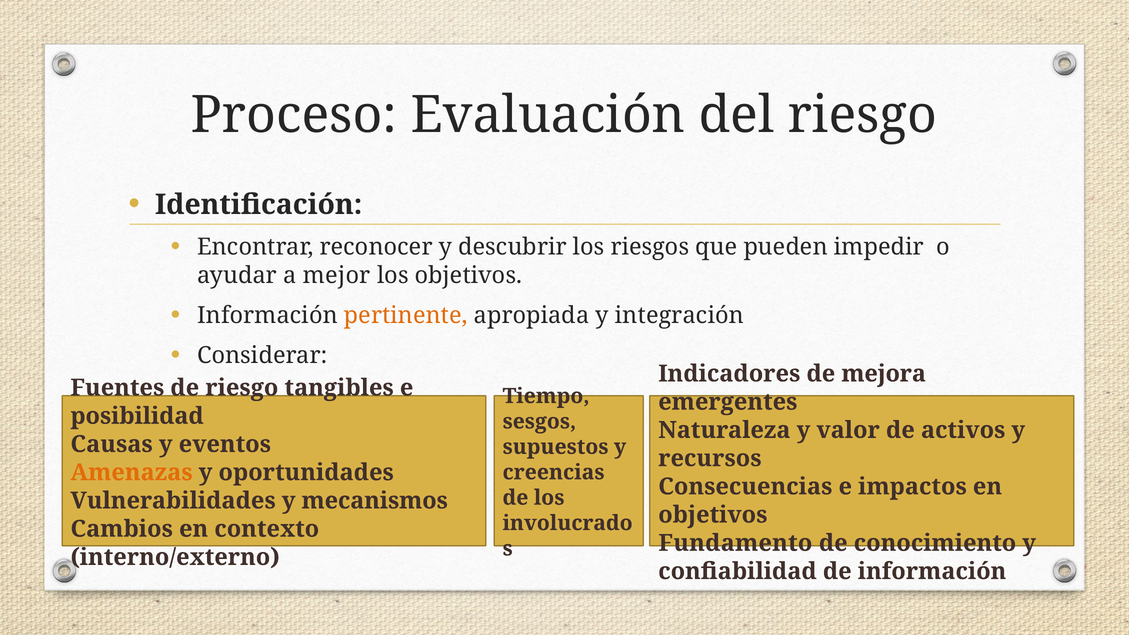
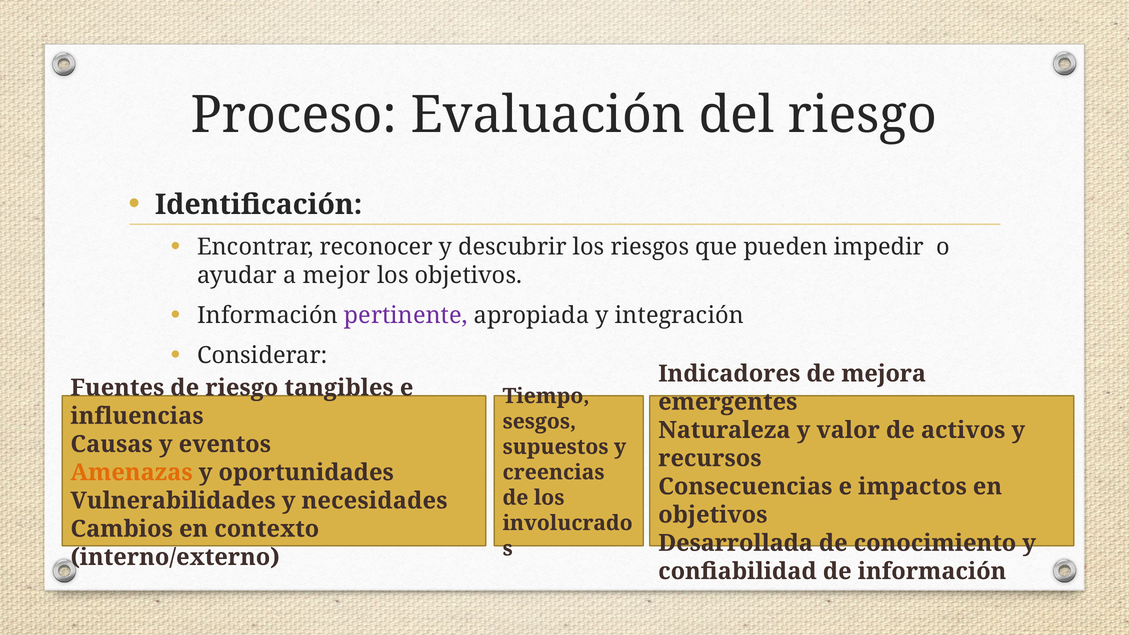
pertinente colour: orange -> purple (406, 315)
posibilidad: posibilidad -> influencias (137, 416)
mecanismos: mecanismos -> necesidades (375, 501)
Fundamento: Fundamento -> Desarrollada (736, 543)
